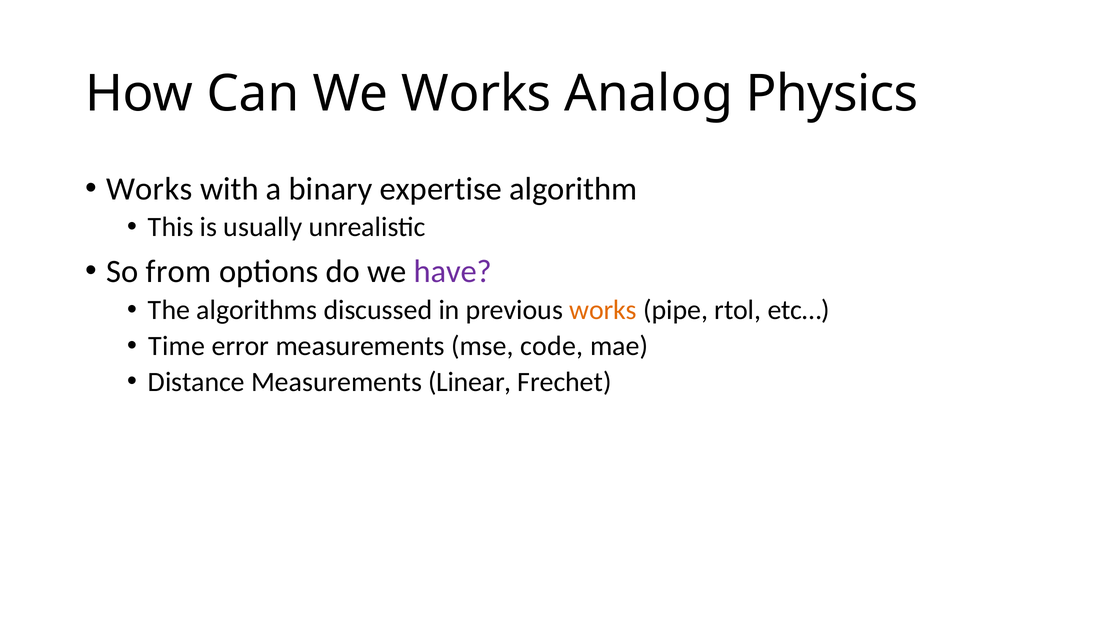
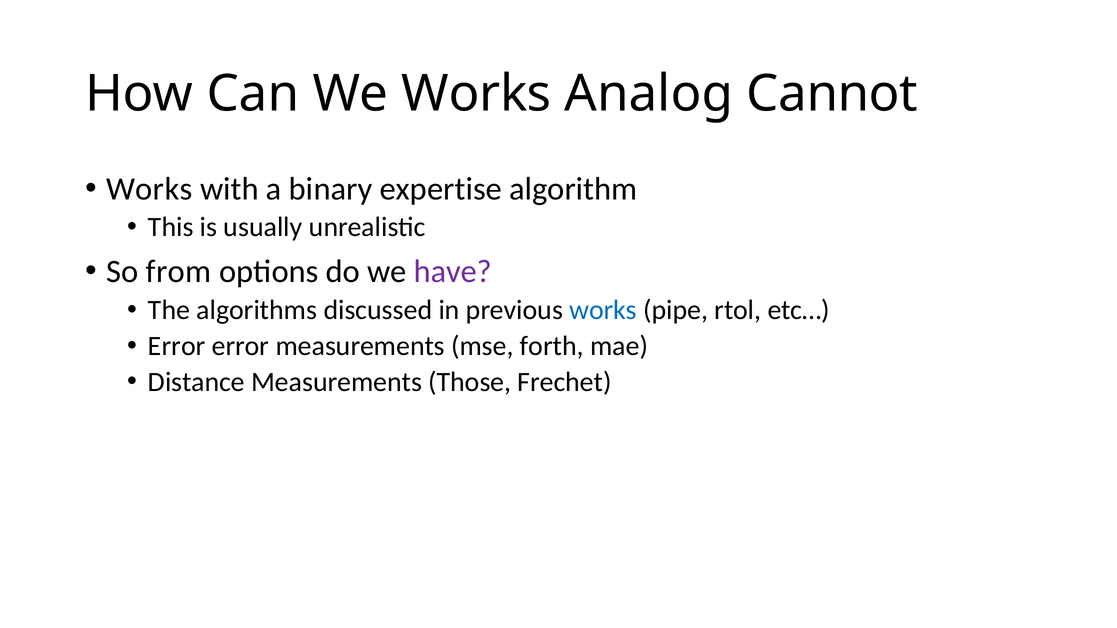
Physics: Physics -> Cannot (832, 94)
works colour: orange -> blue (603, 310)
Time: Time -> Error (177, 346)
code: code -> forth (552, 346)
Linear: Linear -> Those (470, 382)
